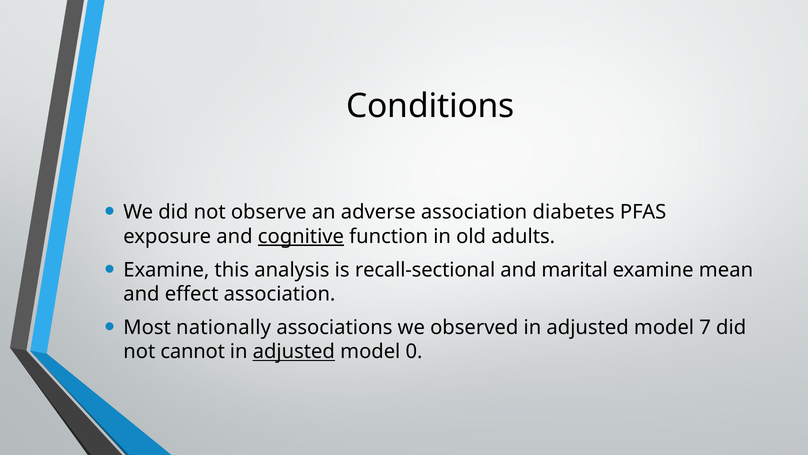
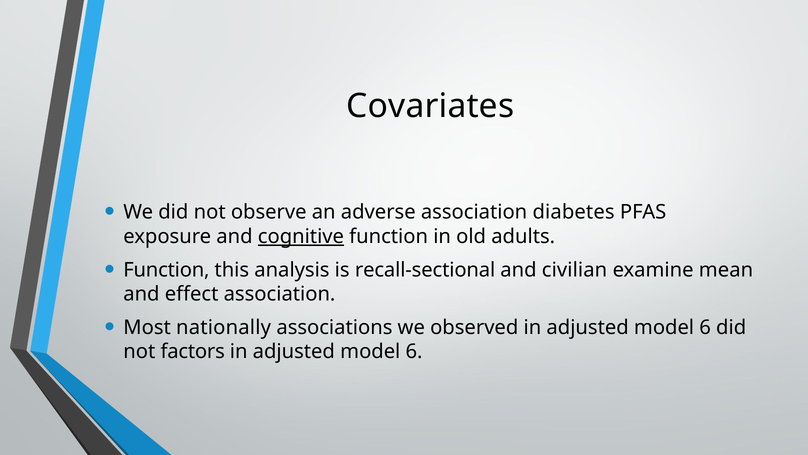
Conditions: Conditions -> Covariates (430, 106)
Examine: Examine -> Function (166, 270)
marital: marital -> civilian (575, 270)
7: 7 -> 6 (705, 327)
cannot: cannot -> factors (193, 351)
adjusted underline: present -> none (294, 351)
0: 0 -> 6 (414, 351)
